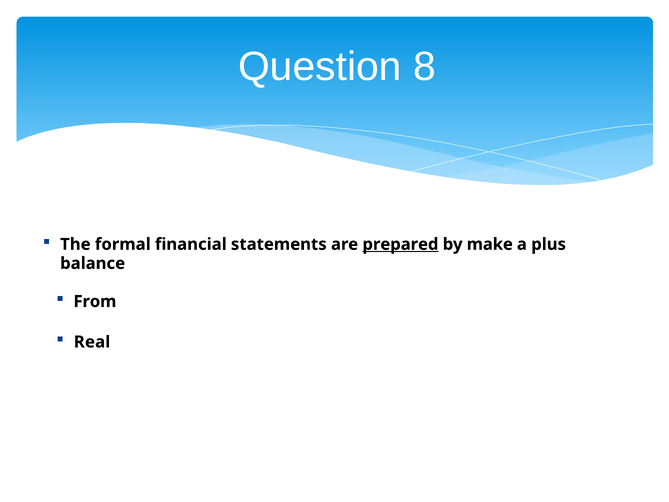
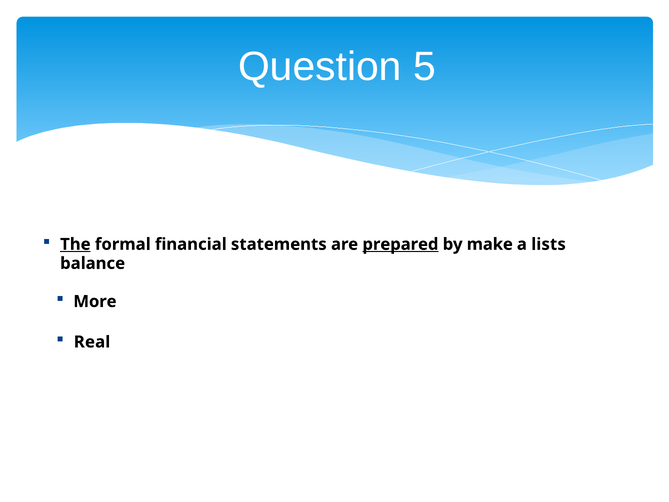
8: 8 -> 5 (424, 67)
The underline: none -> present (75, 244)
plus: plus -> lists (548, 244)
From: From -> More (95, 301)
